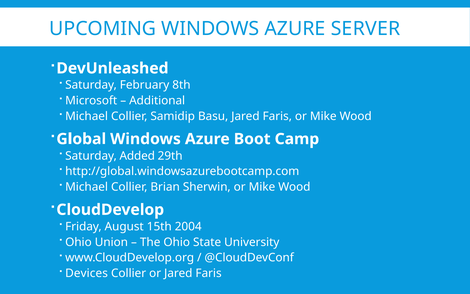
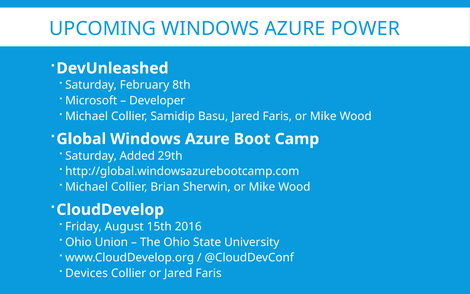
SERVER: SERVER -> POWER (365, 29)
Additional: Additional -> Developer (157, 101)
2004: 2004 -> 2016 (188, 226)
